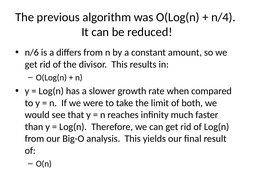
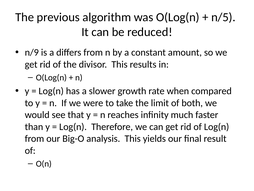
n/4: n/4 -> n/5 (223, 17)
n/6: n/6 -> n/9 (32, 52)
